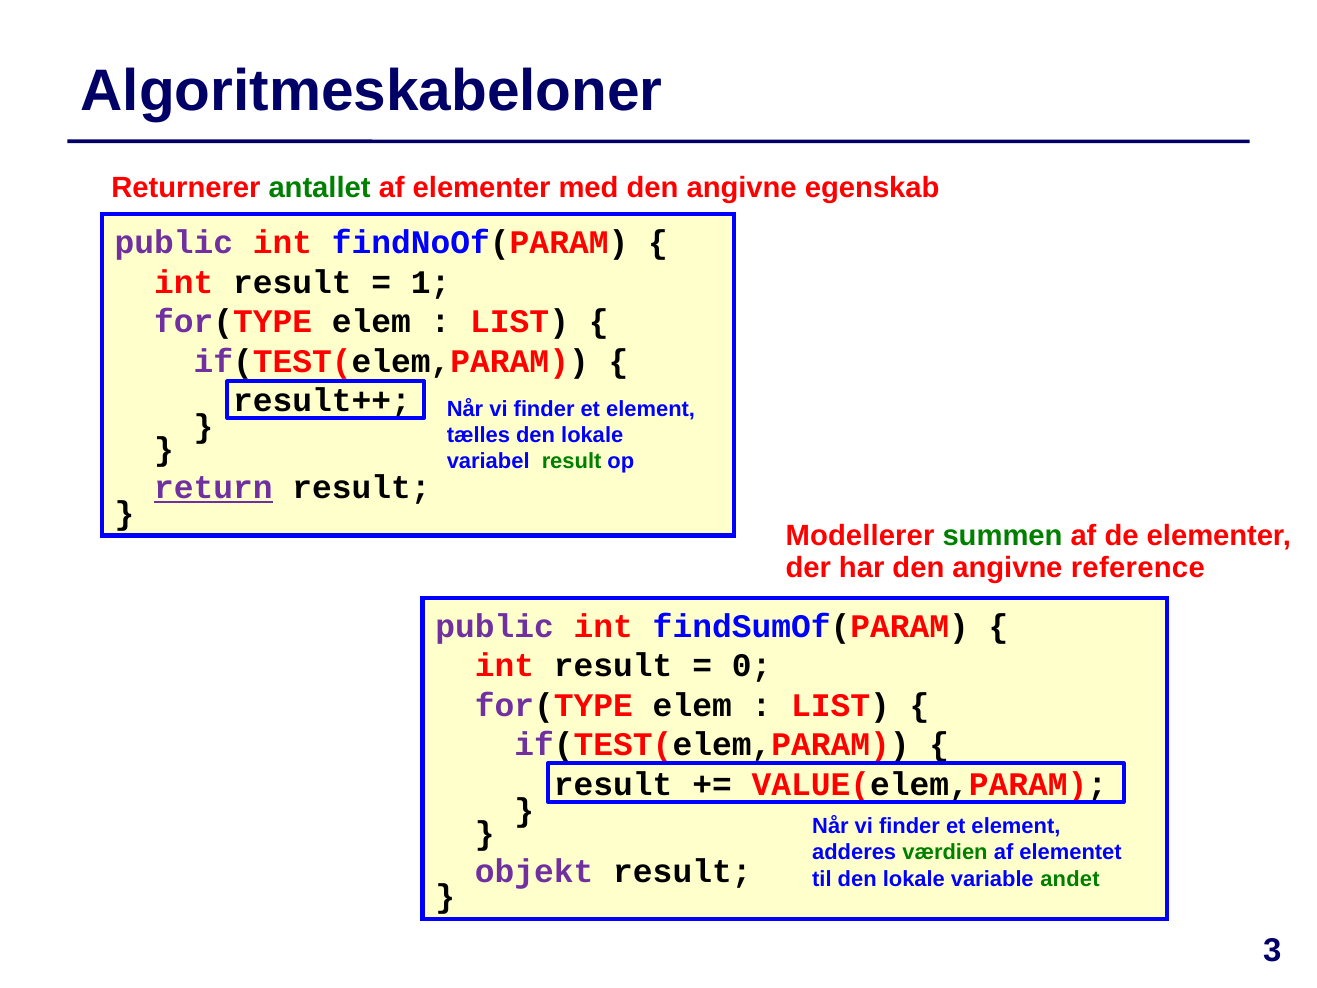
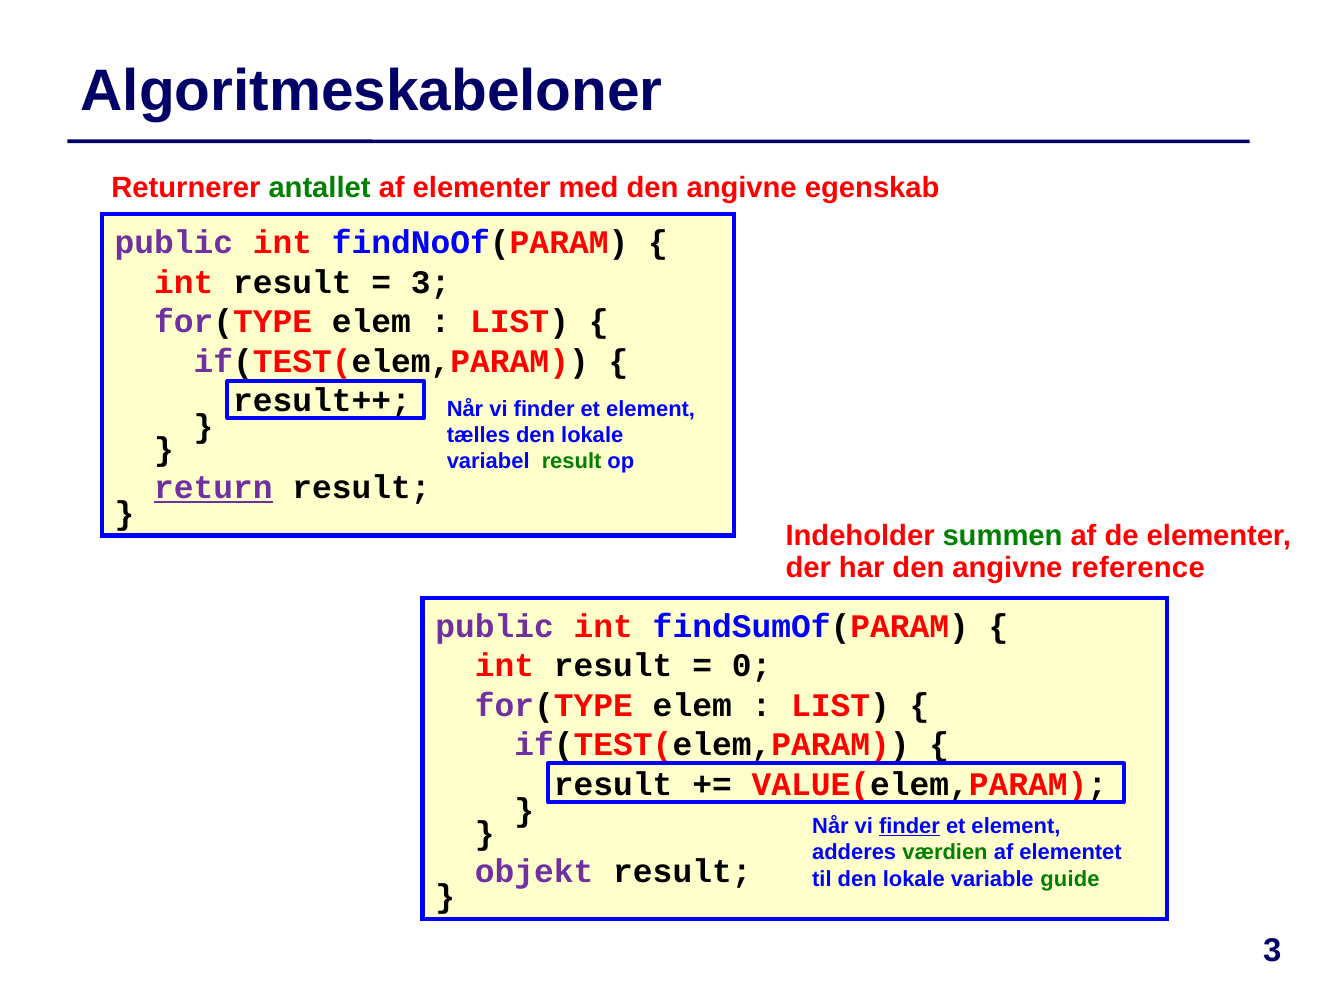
1: 1 -> 3 (431, 282)
Modellerer: Modellerer -> Indeholder (860, 536)
finder underline: none -> present (909, 826)
andet: andet -> guide (1070, 879)
